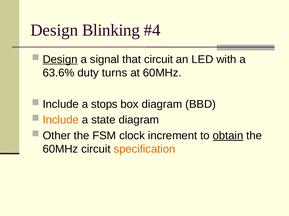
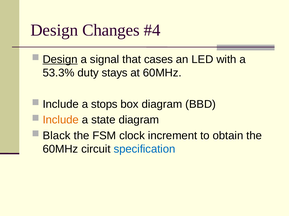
Blinking: Blinking -> Changes (111, 30)
that circuit: circuit -> cases (159, 60)
63.6%: 63.6% -> 53.3% (59, 73)
turns: turns -> stays (115, 73)
Other: Other -> Black (57, 136)
obtain underline: present -> none (228, 136)
specification colour: orange -> blue (144, 150)
